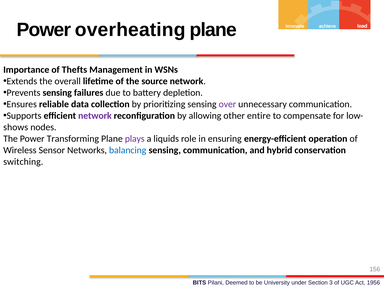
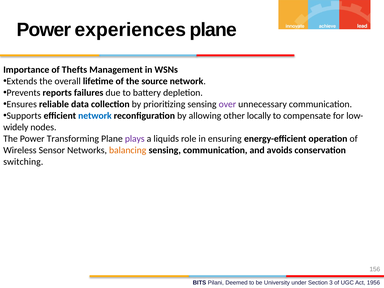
overheating: overheating -> experiences (130, 30)
Prevents sensing: sensing -> reports (57, 93)
network colour: purple -> blue (95, 116)
entire: entire -> locally (259, 116)
shows: shows -> widely (16, 127)
balancing colour: blue -> orange (128, 150)
hybrid: hybrid -> avoids (280, 150)
